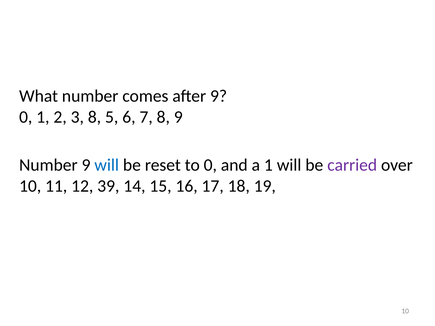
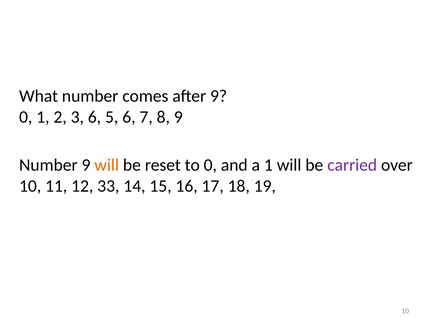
3 8: 8 -> 6 (94, 117)
will colour: blue -> orange (107, 165)
39: 39 -> 33 (108, 186)
